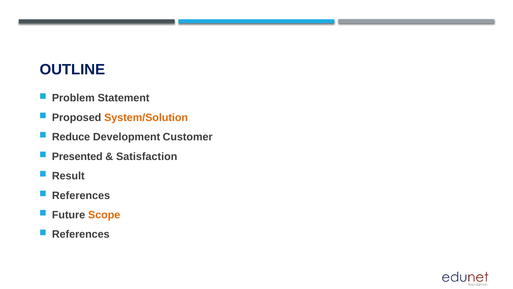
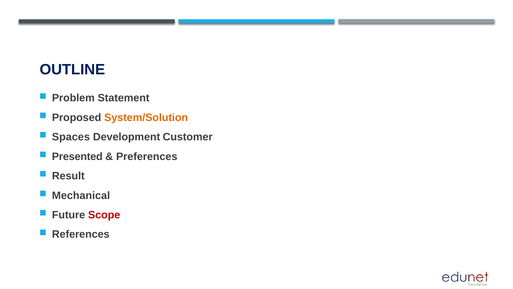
Reduce: Reduce -> Spaces (71, 137)
Satisfaction: Satisfaction -> Preferences (147, 156)
References: References -> Mechanical (81, 195)
Scope colour: orange -> red (104, 215)
